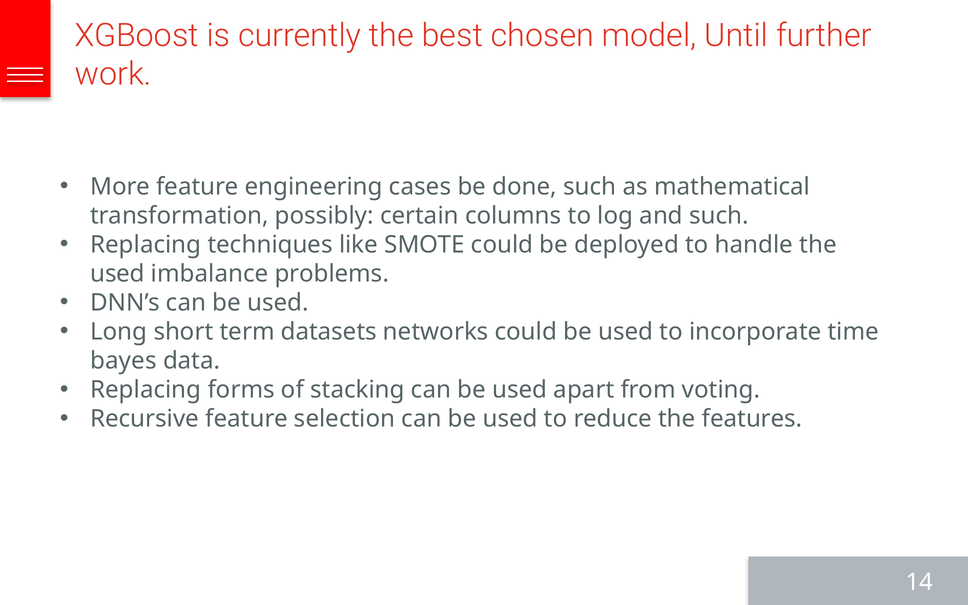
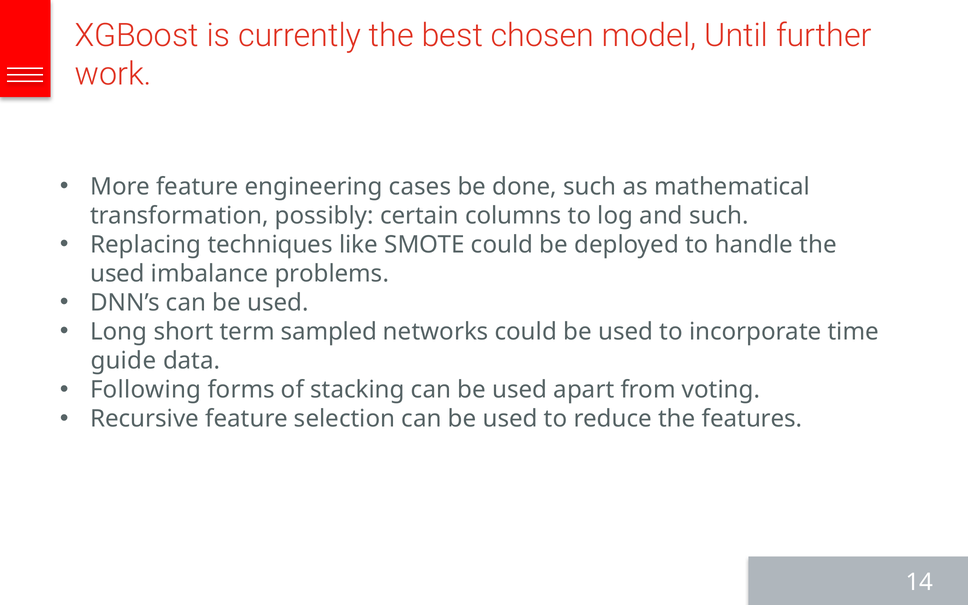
datasets: datasets -> sampled (329, 332)
bayes: bayes -> guide (123, 361)
Replacing: Replacing -> Following (146, 390)
